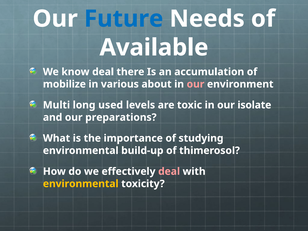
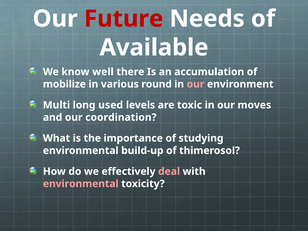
Future colour: blue -> red (124, 19)
know deal: deal -> well (103, 72)
about: about -> round (157, 84)
isolate: isolate -> moves (254, 105)
preparations: preparations -> coordination (121, 117)
environmental colour: yellow -> pink (81, 184)
